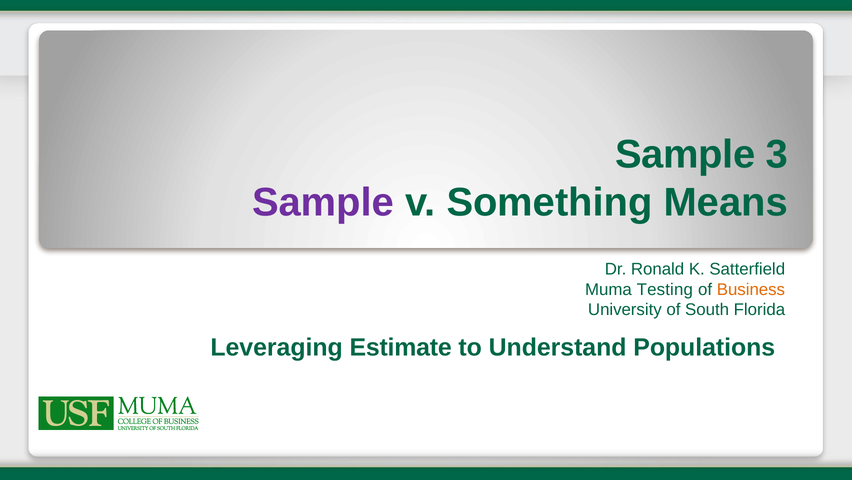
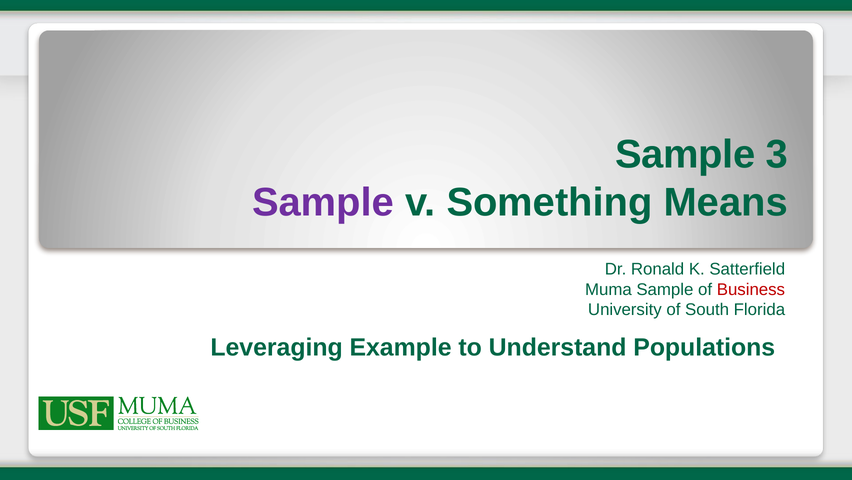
Muma Testing: Testing -> Sample (665, 289)
Business colour: orange -> red (751, 289)
Estimate: Estimate -> Example (401, 347)
